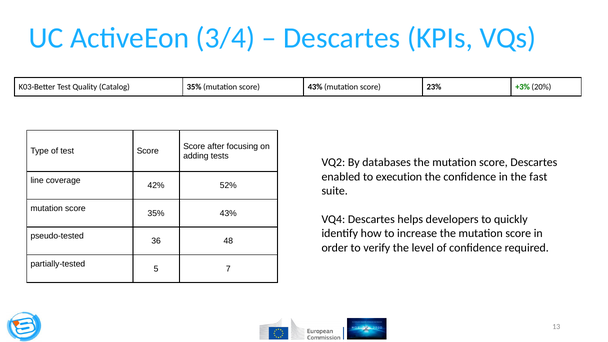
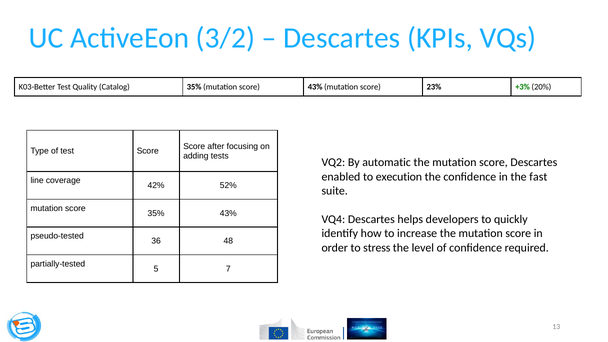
3/4: 3/4 -> 3/2 (226, 38)
databases: databases -> automatic (387, 162)
verify: verify -> stress (377, 248)
